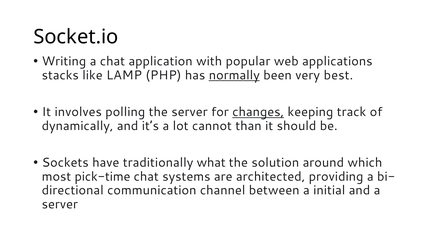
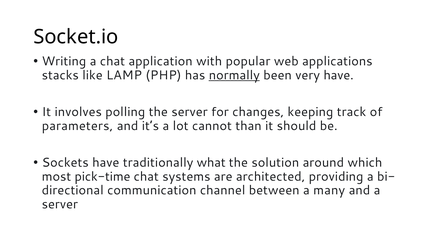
very best: best -> have (339, 75)
changes underline: present -> none (258, 112)
dynamically: dynamically -> parameters (77, 126)
initial: initial -> many (329, 190)
